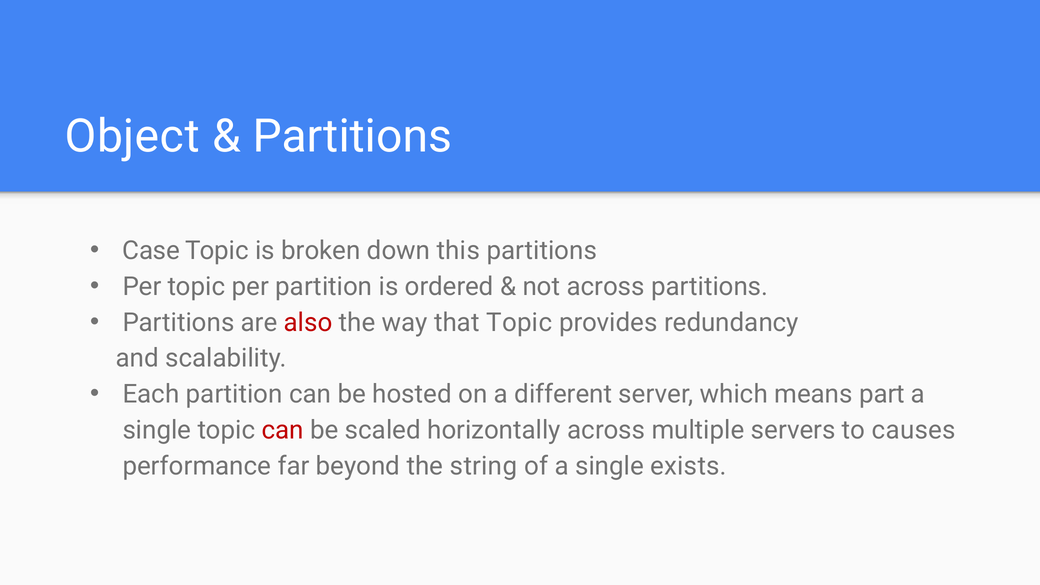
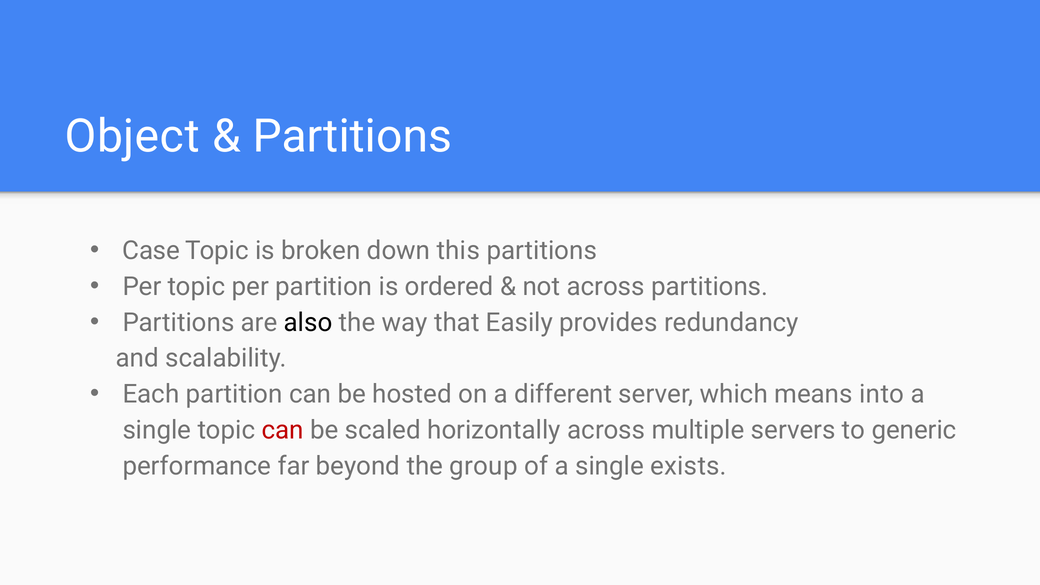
also colour: red -> black (308, 322)
that Topic: Topic -> Easily (519, 322)
part: part -> into (882, 394)
causes: causes -> generic (914, 430)
string: string -> group (484, 466)
